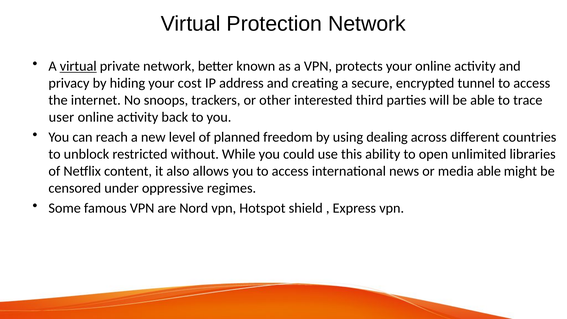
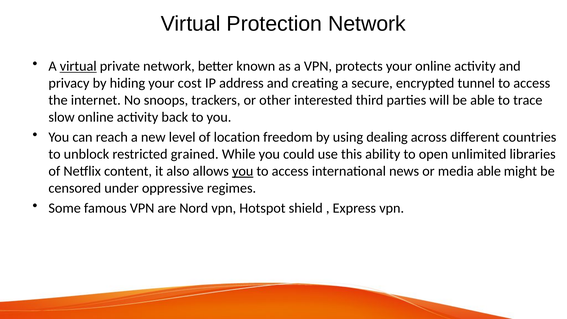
user: user -> slow (62, 117)
planned: planned -> location (237, 137)
without: without -> grained (195, 154)
you underline: none -> present (243, 171)
